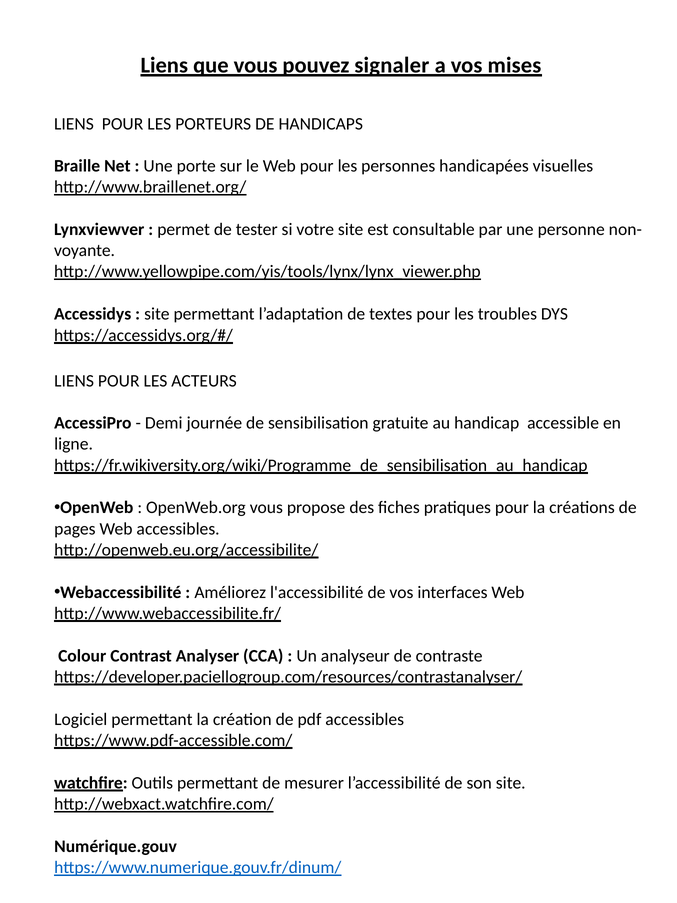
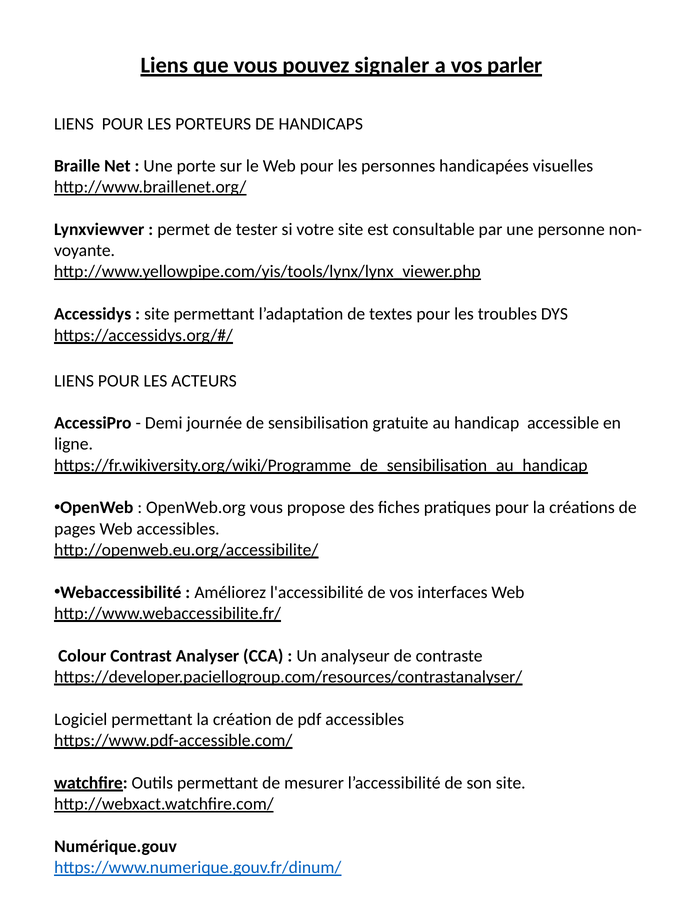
mises: mises -> parler (515, 66)
